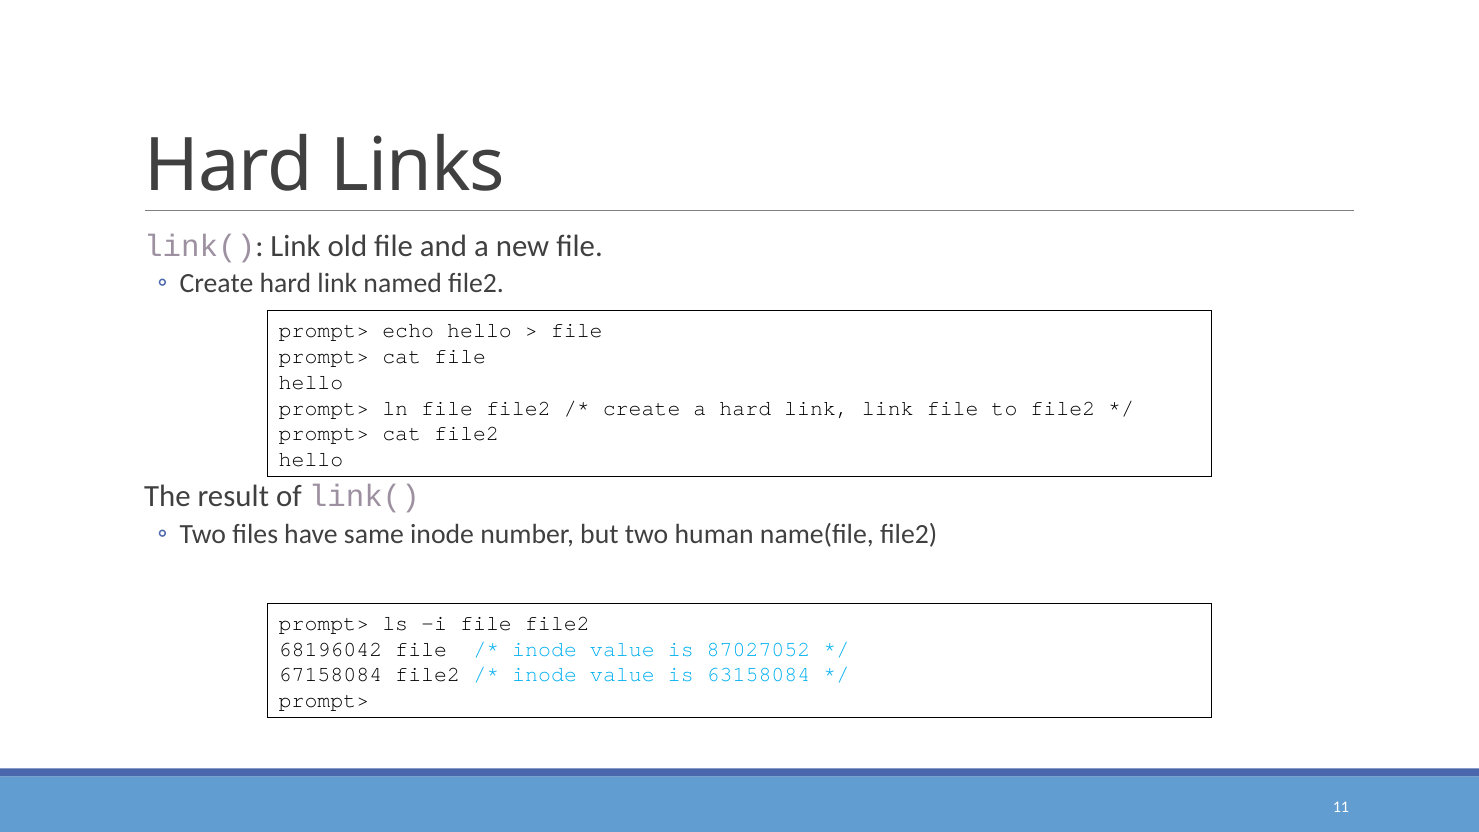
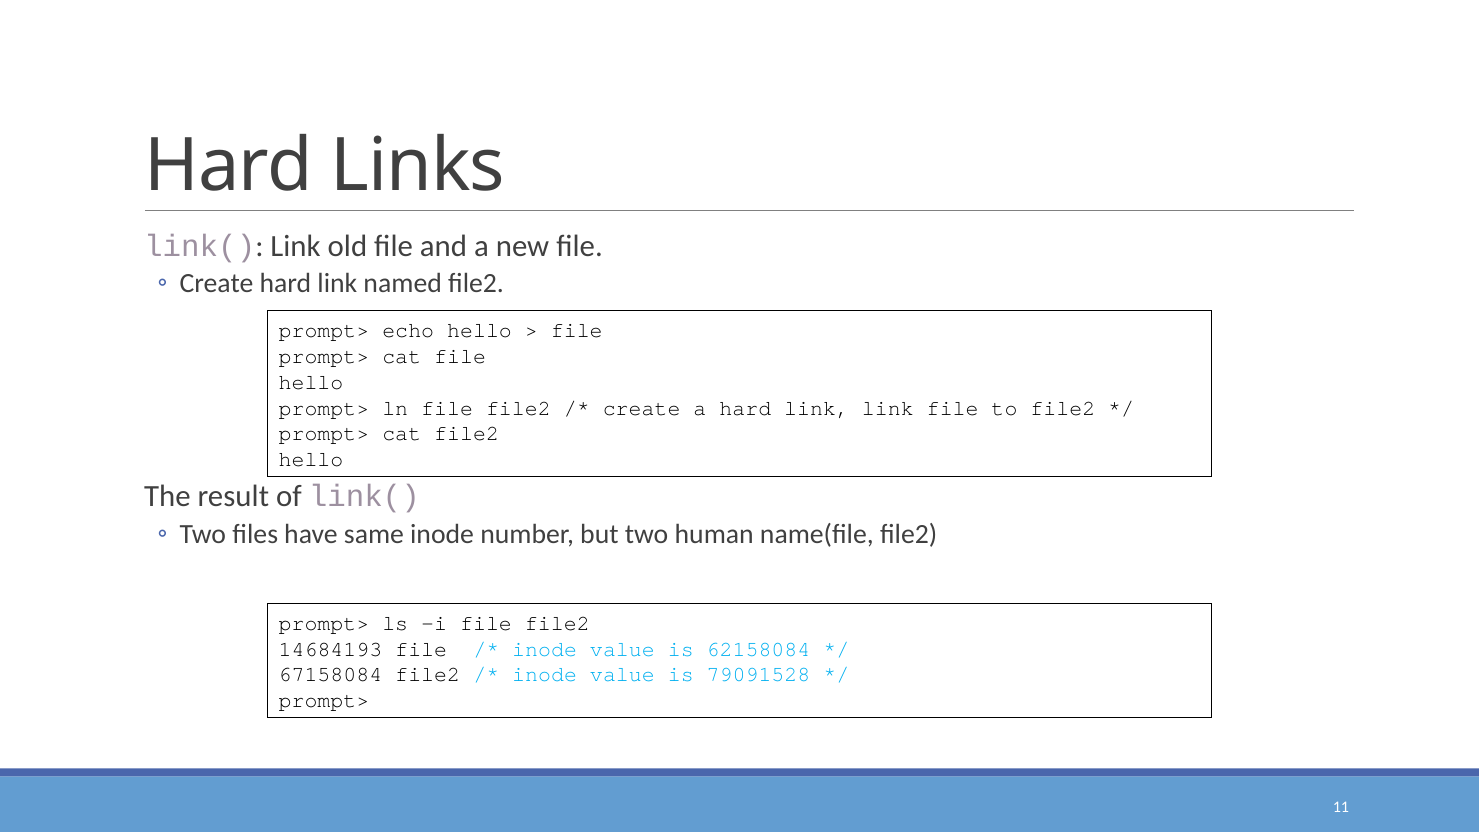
68196042: 68196042 -> 14684193 (330, 649)
87027052: 87027052 -> 62158084 (759, 649)
63158084: 63158084 -> 79091528 (759, 675)
